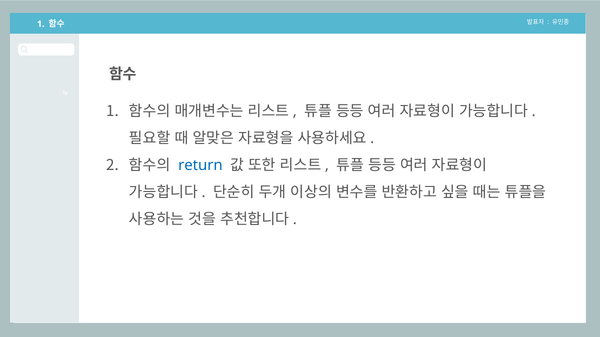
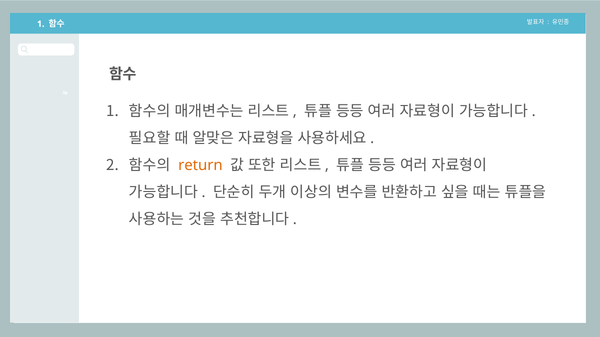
return colour: blue -> orange (200, 165)
